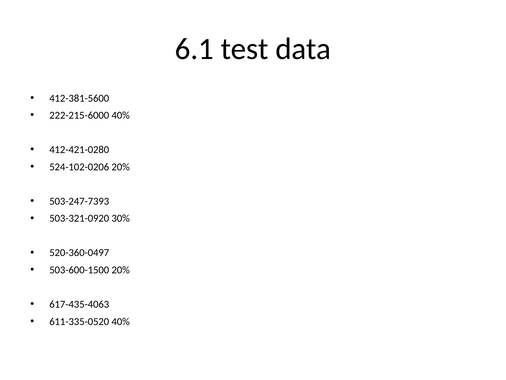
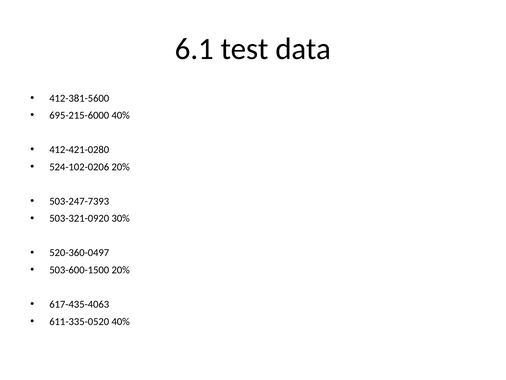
222-215-6000: 222-215-6000 -> 695-215-6000 (79, 115)
